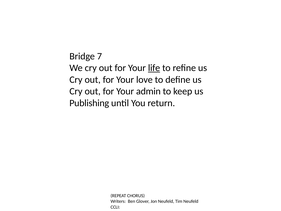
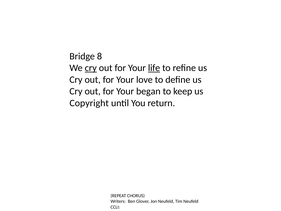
7: 7 -> 8 (99, 56)
cry underline: none -> present (91, 68)
admin: admin -> began (148, 91)
Publishing: Publishing -> Copyright (89, 103)
